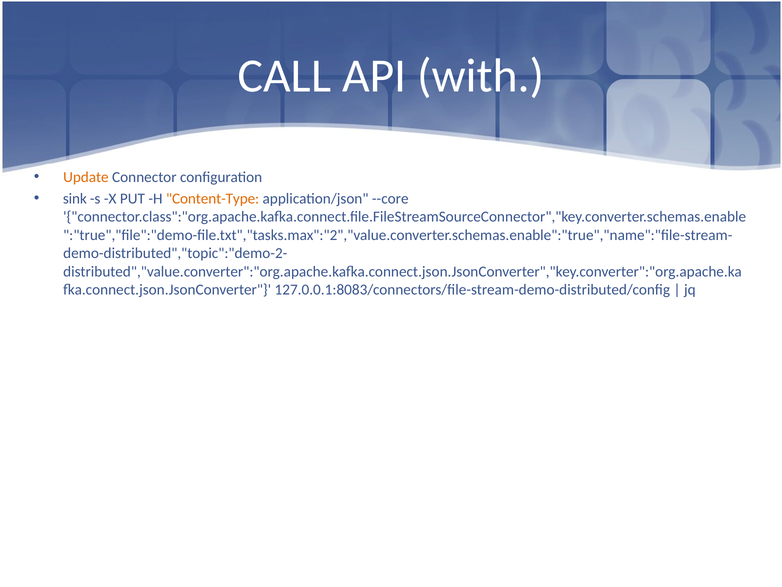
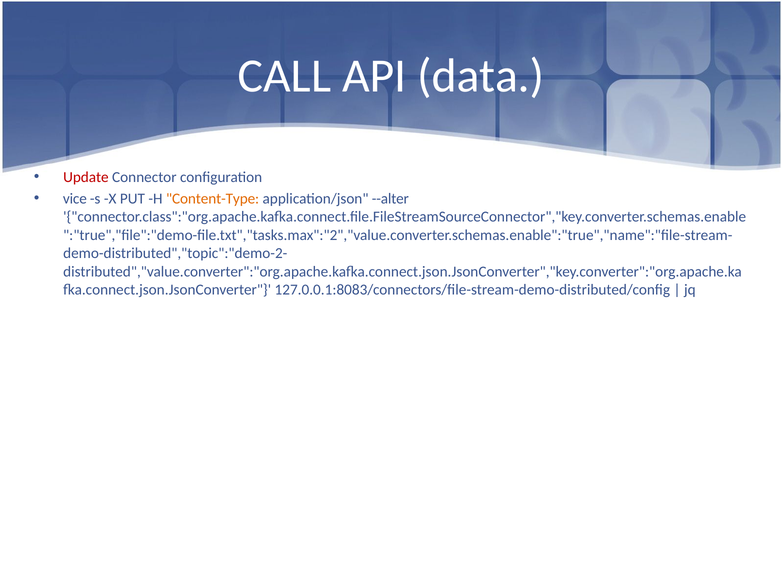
with: with -> data (481, 76)
Update colour: orange -> red (86, 177)
sink: sink -> vice (75, 198)
--core: --core -> --alter (390, 198)
